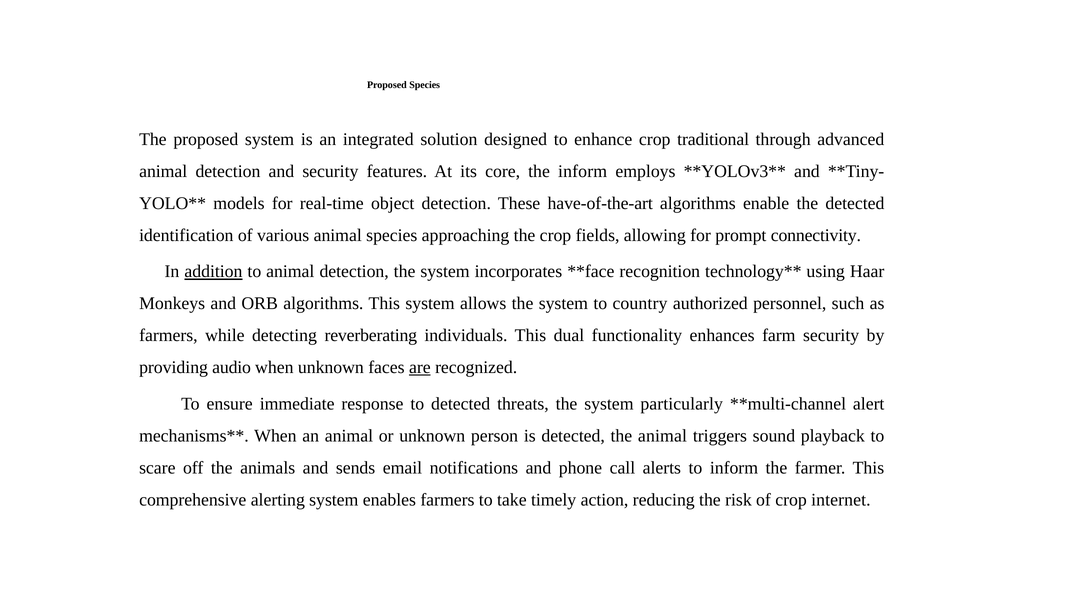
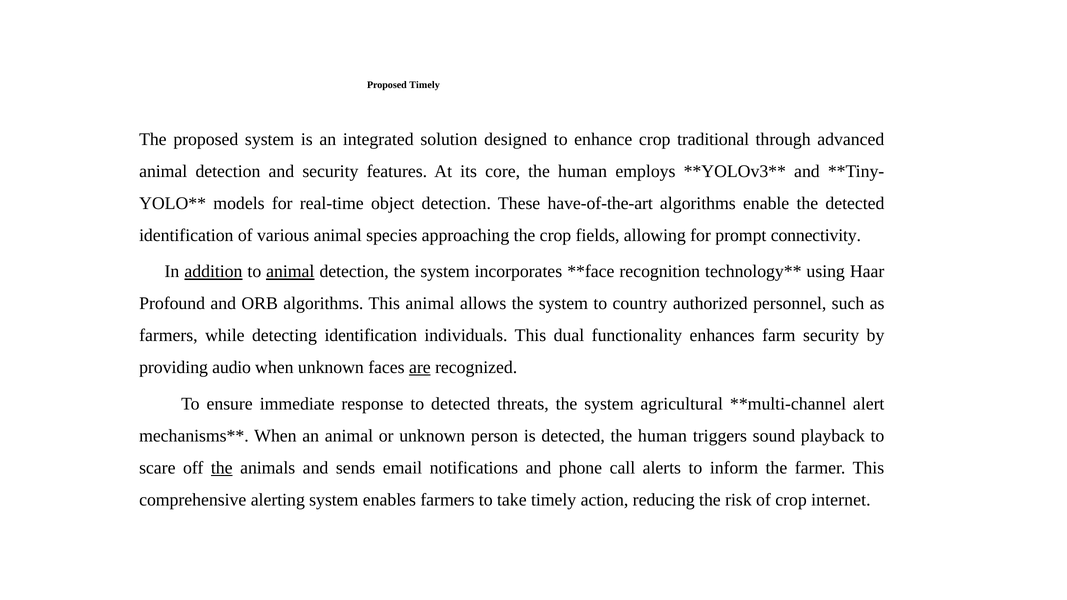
Proposed Species: Species -> Timely (425, 85)
core the inform: inform -> human (583, 171)
animal underline: none -> present (290, 272)
Monkeys: Monkeys -> Profound (172, 304)
This system: system -> animal (430, 304)
detecting reverberating: reverberating -> identification (371, 336)
particularly: particularly -> agricultural (682, 404)
detected the animal: animal -> human (662, 436)
the underline: none -> present (222, 468)
